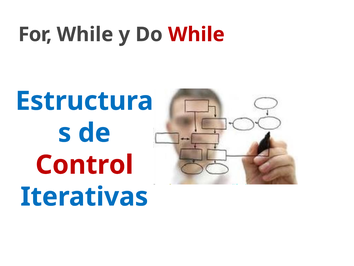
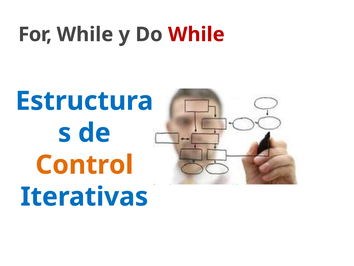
Control colour: red -> orange (84, 165)
